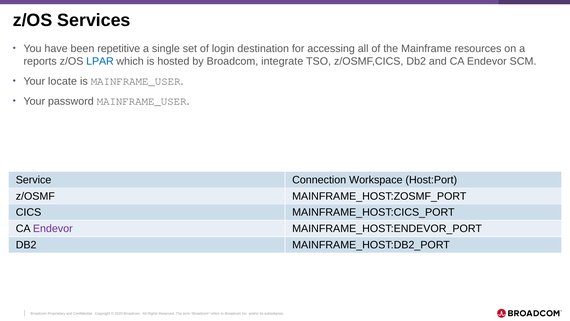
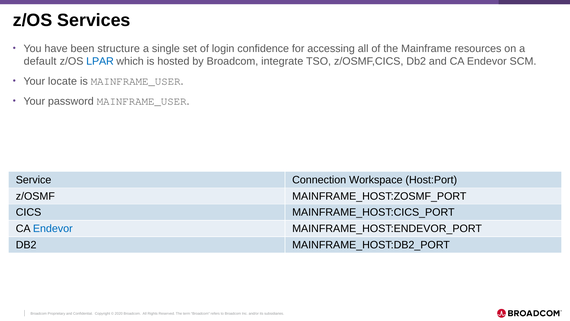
repetitive: repetitive -> structure (119, 48)
destination: destination -> confidence (263, 48)
reports: reports -> default (40, 61)
Endevor colour: purple -> blue (53, 228)
